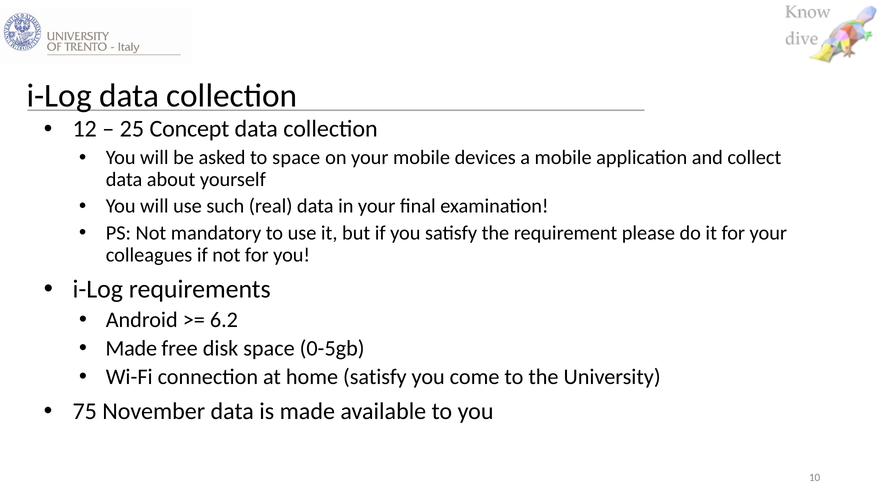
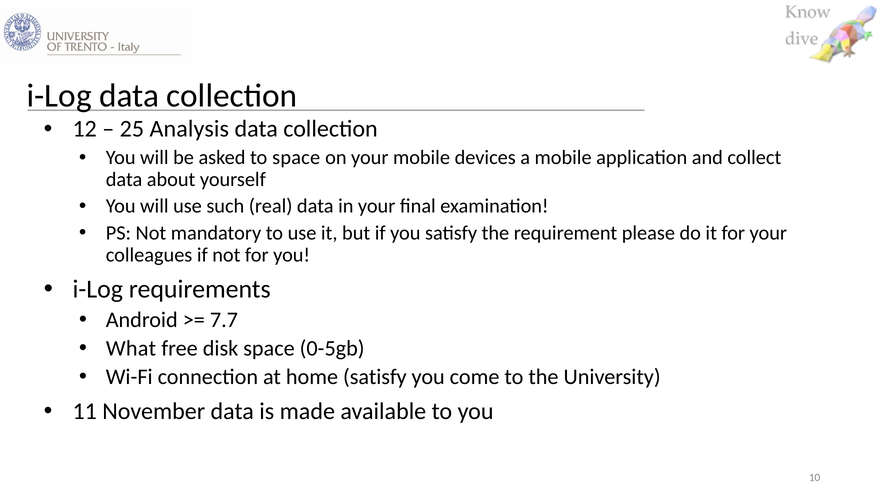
Concept: Concept -> Analysis (189, 129)
6.2: 6.2 -> 7.7 (224, 319)
Made: Made -> What (131, 348)
75: 75 -> 11 (85, 411)
